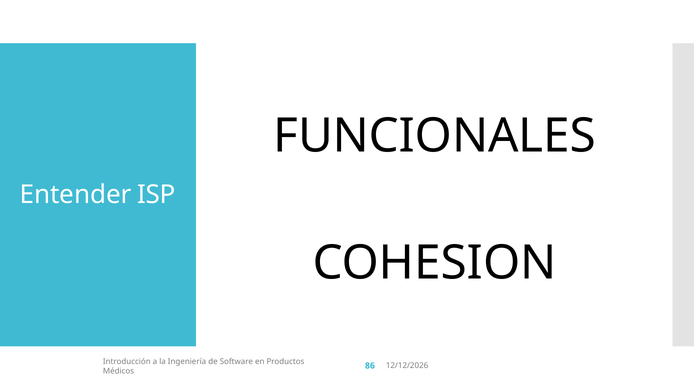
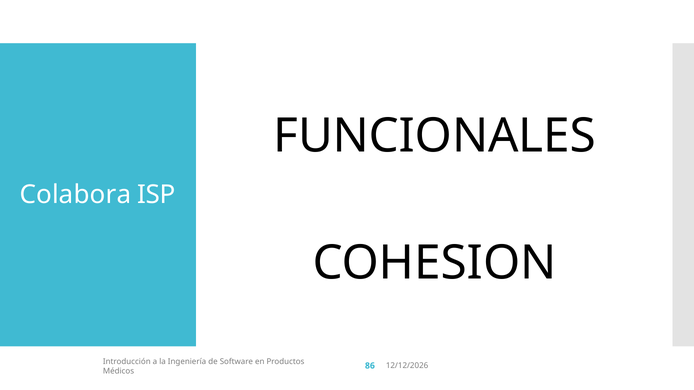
Entender: Entender -> Colabora (75, 195)
